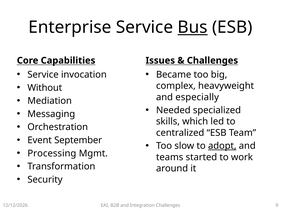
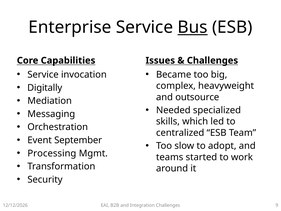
Without: Without -> Digitally (45, 88)
especially: especially -> outsource (197, 97)
adopt underline: present -> none (222, 146)
